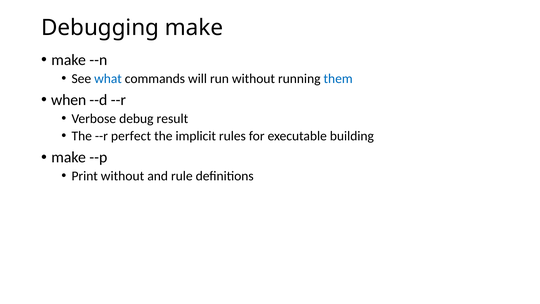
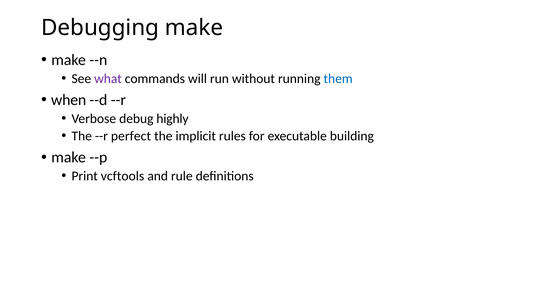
what colour: blue -> purple (108, 79)
result: result -> highly (172, 119)
Print without: without -> vcftools (123, 176)
